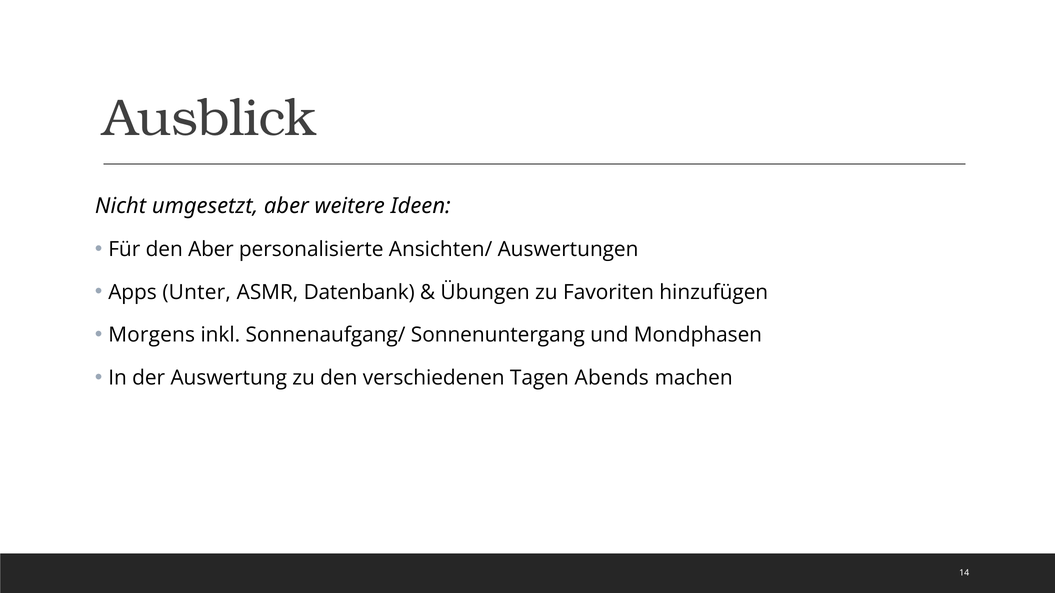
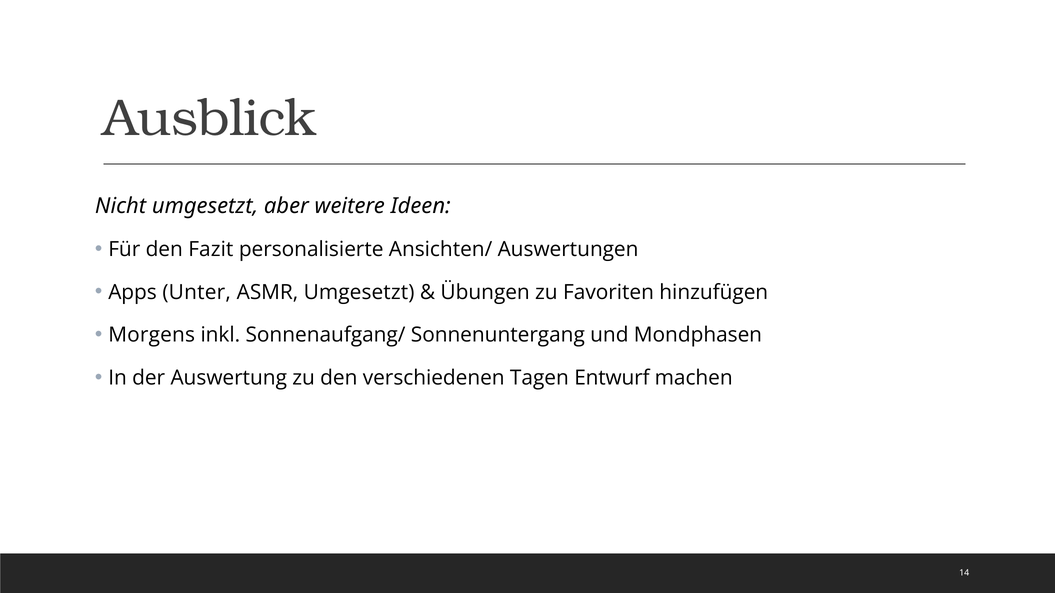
den Aber: Aber -> Fazit (211, 249)
ASMR Datenbank: Datenbank -> Umgesetzt (359, 292)
Abends: Abends -> Entwurf (612, 378)
